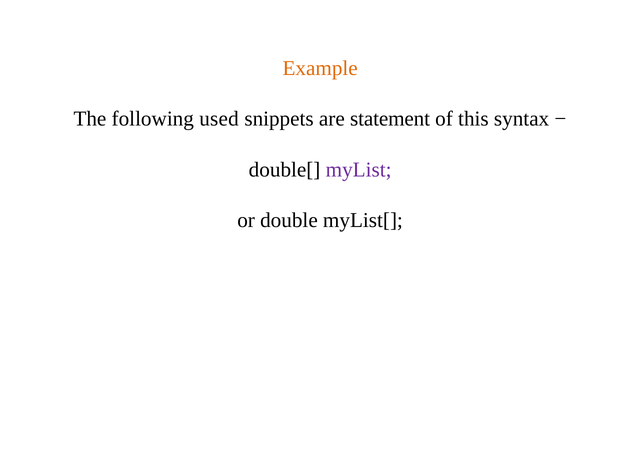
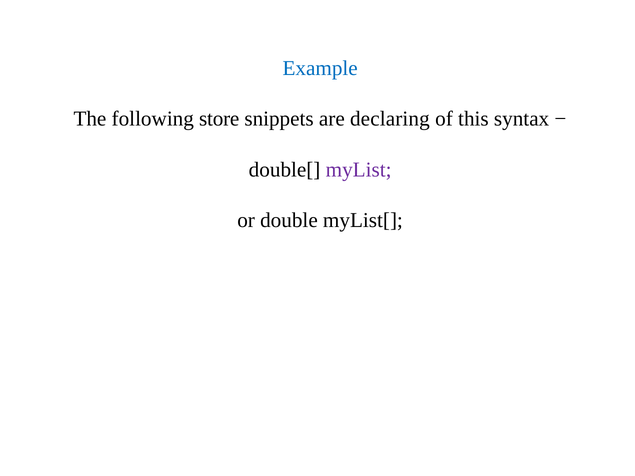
Example colour: orange -> blue (320, 68)
used: used -> store (219, 119)
statement: statement -> declaring (390, 119)
